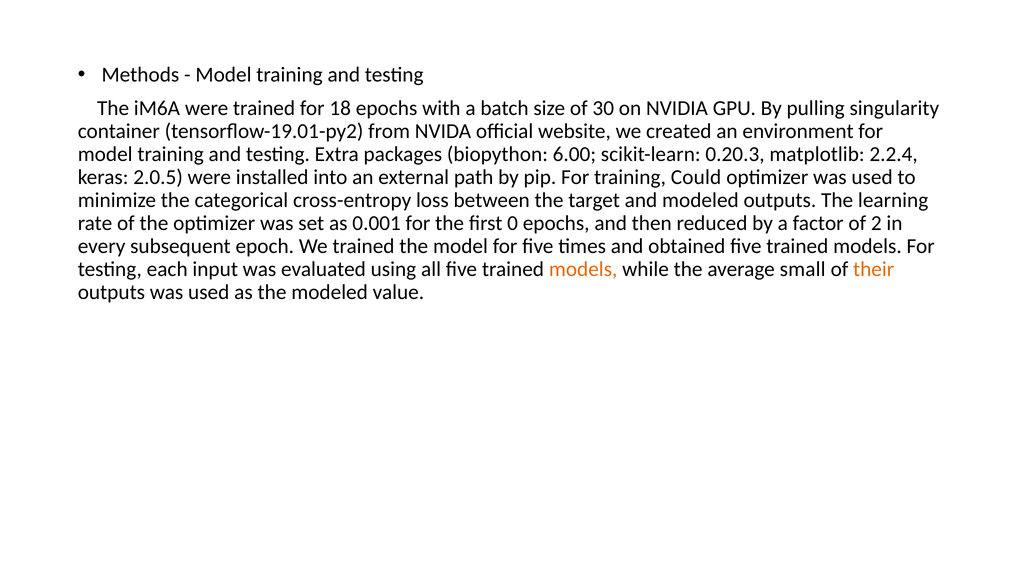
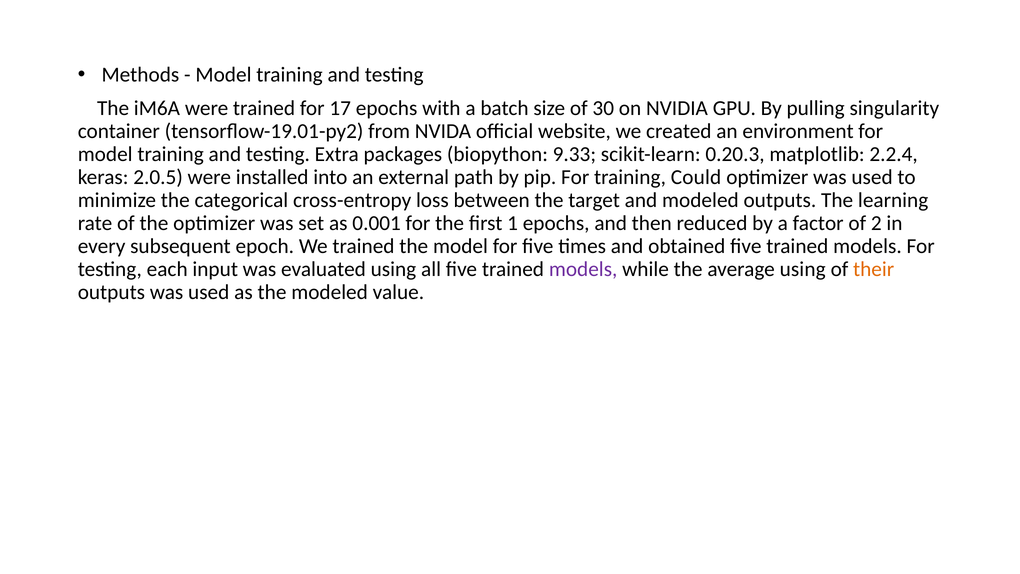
18: 18 -> 17 (340, 108)
6.00: 6.00 -> 9.33 (574, 154)
0: 0 -> 1 (513, 223)
models colour: orange -> purple (583, 269)
average small: small -> using (803, 269)
